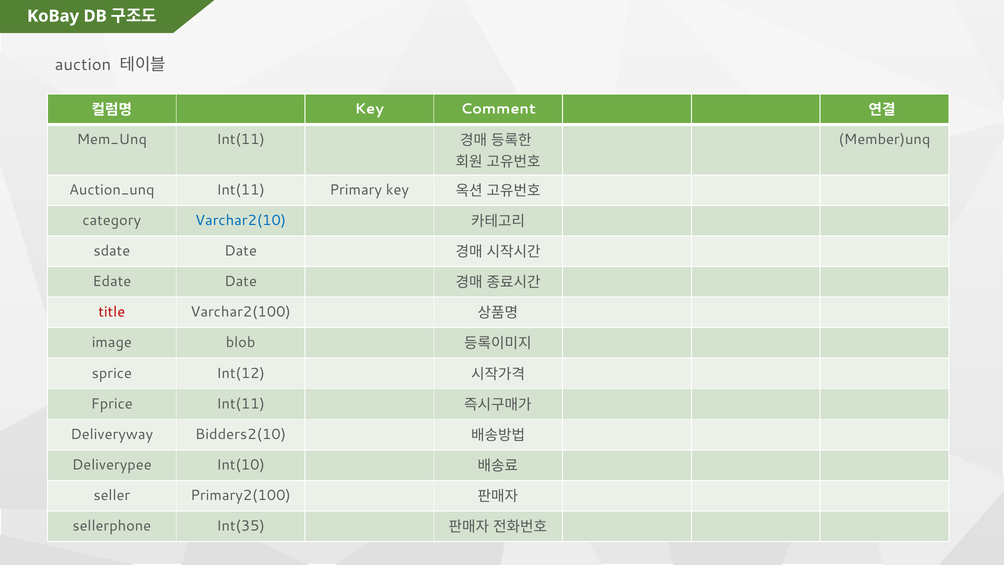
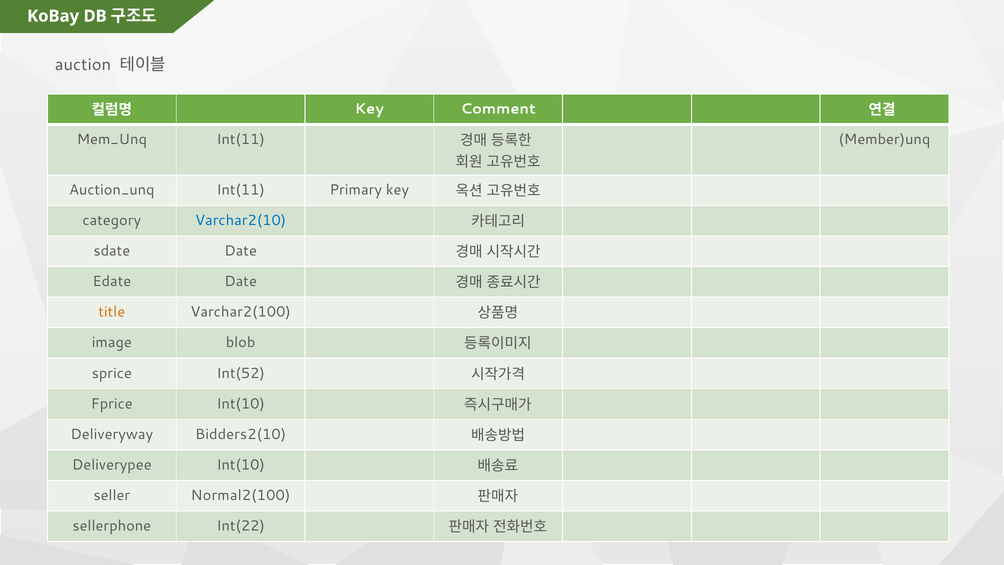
title colour: red -> orange (112, 312)
Int(12: Int(12 -> Int(52 (241, 373)
Fprice Int(11: Int(11 -> Int(10 (241, 404)
Primary2(100: Primary2(100 -> Normal2(100 (241, 495)
Int(35: Int(35 -> Int(22 (241, 526)
